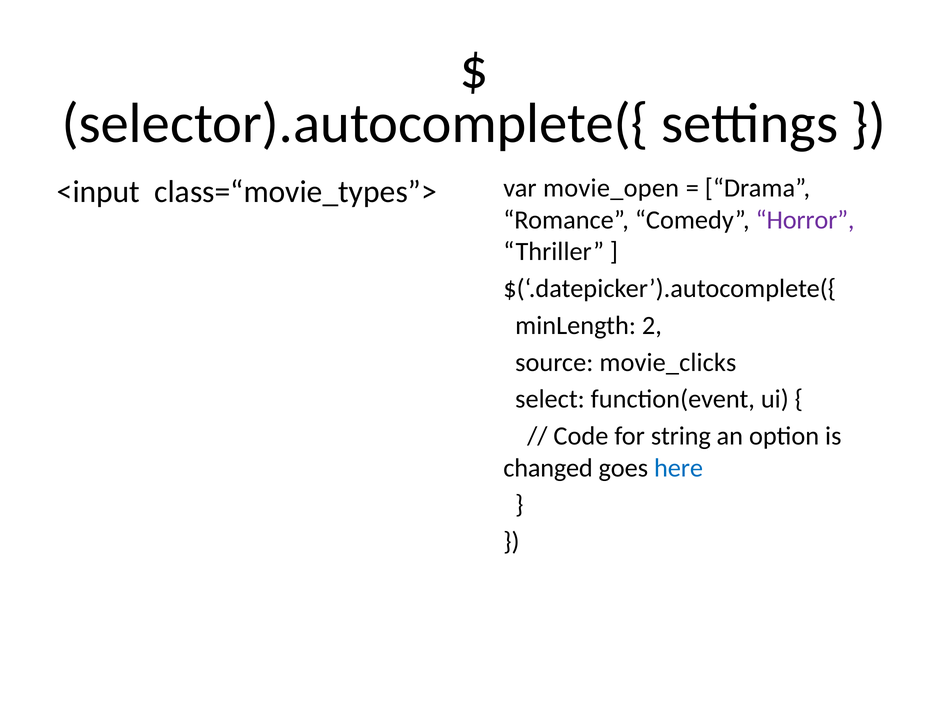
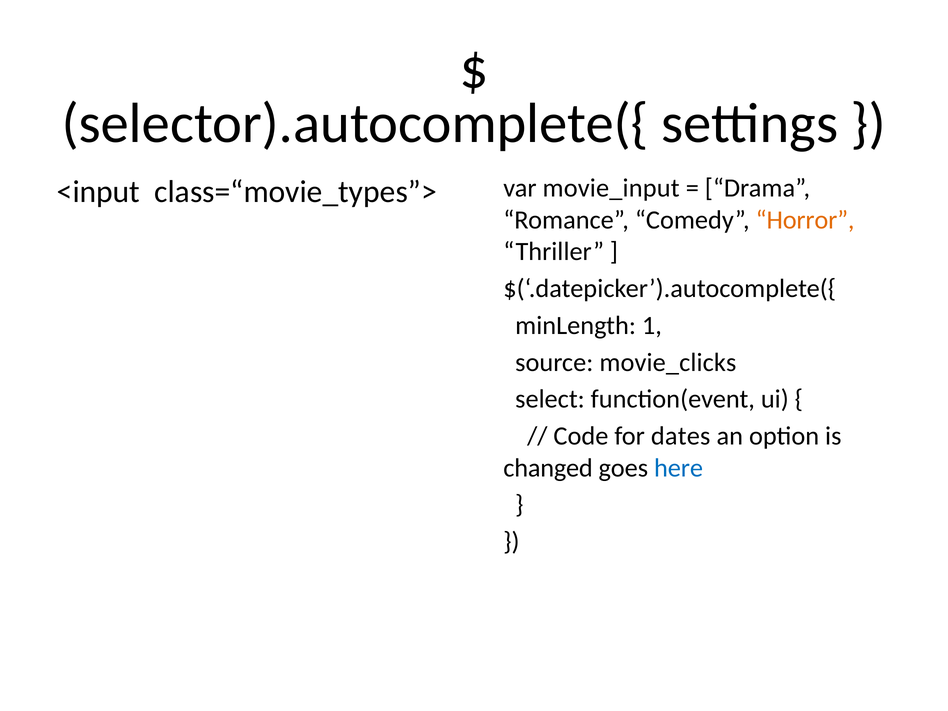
movie_open: movie_open -> movie_input (611, 188)
Horror colour: purple -> orange (805, 220)
2: 2 -> 1 (652, 325)
string: string -> dates (681, 436)
